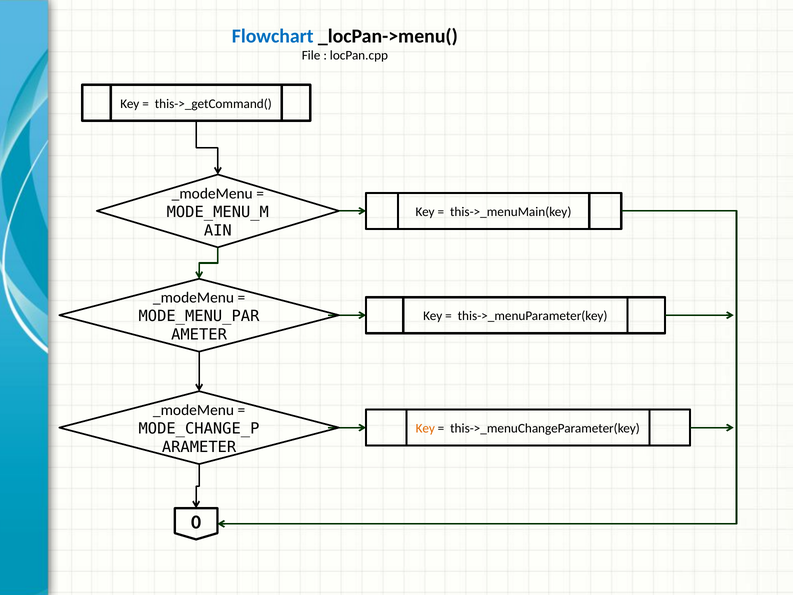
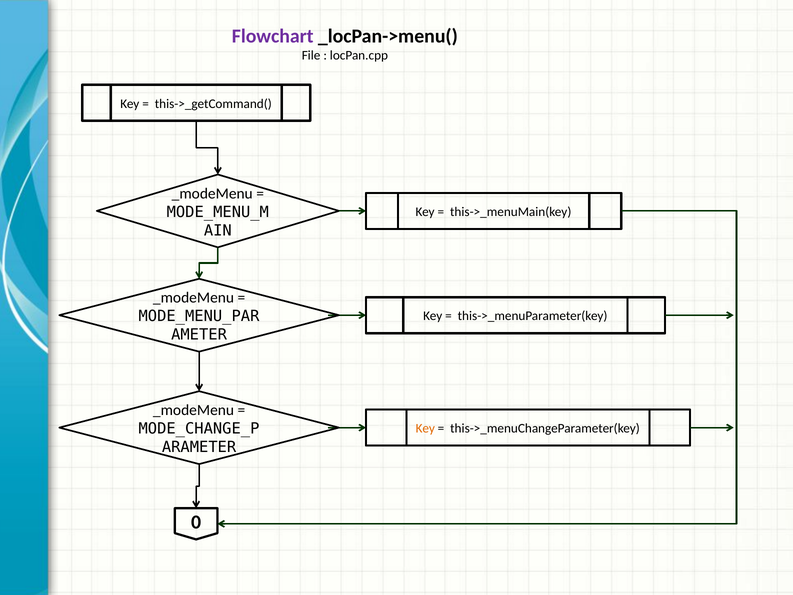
Flowchart colour: blue -> purple (273, 36)
